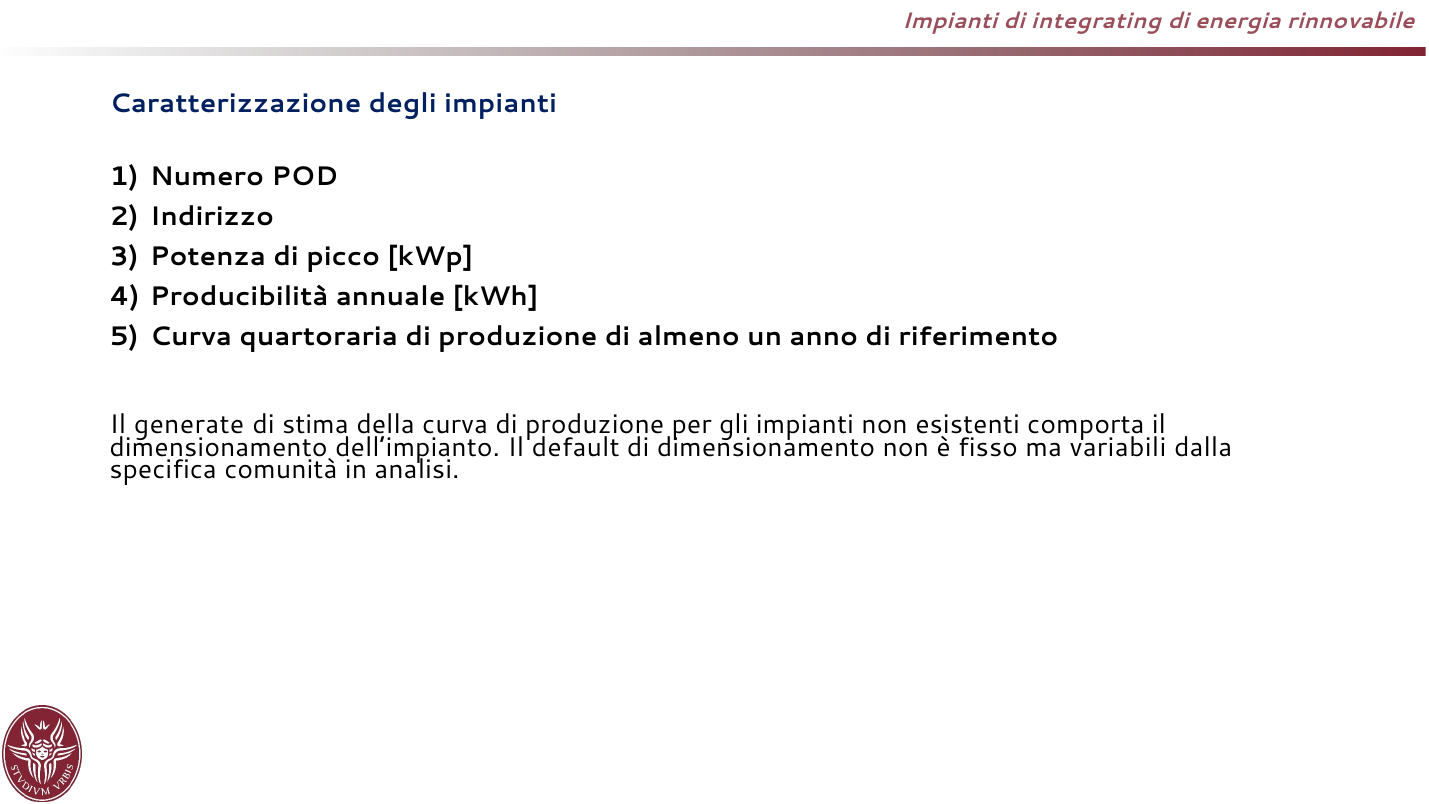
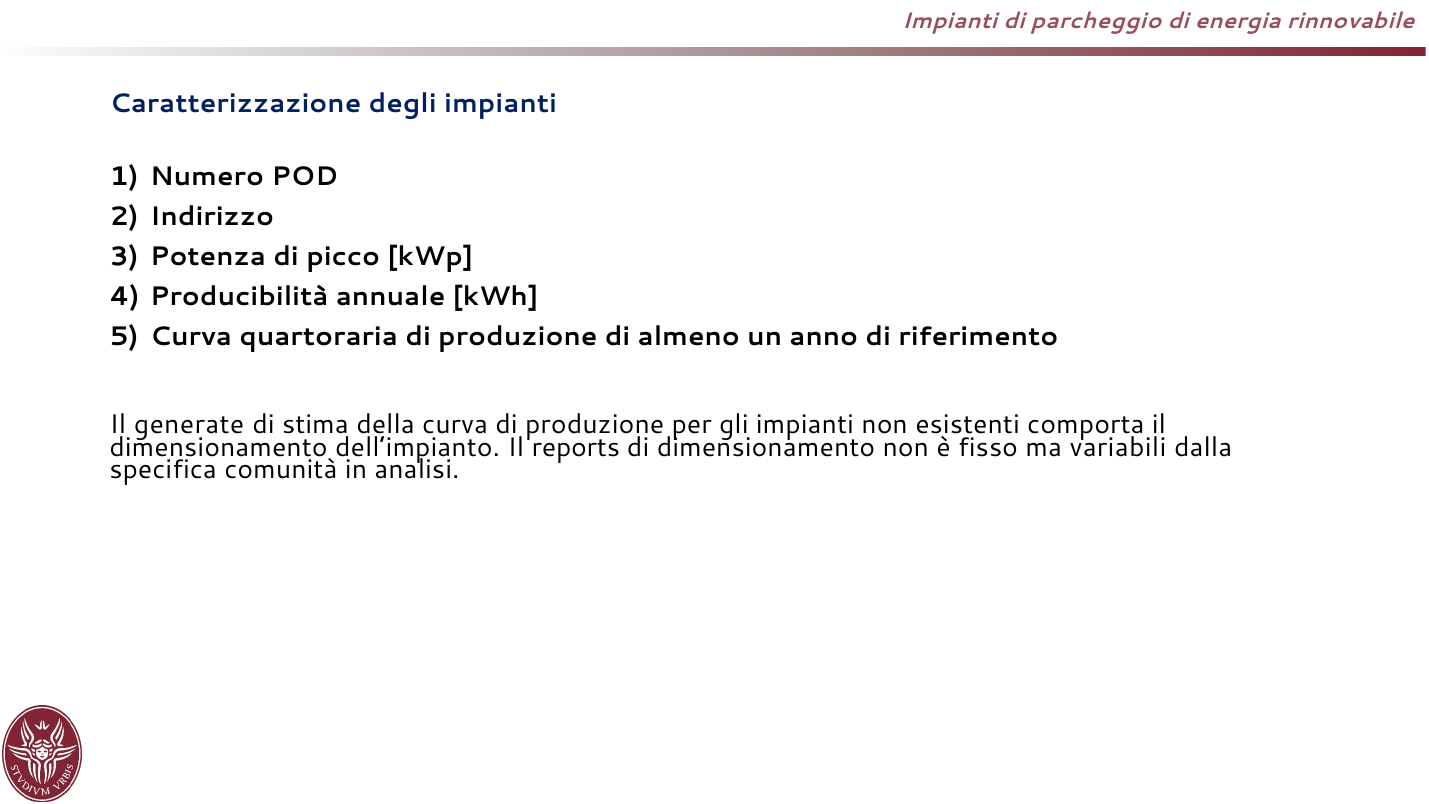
integrating: integrating -> parcheggio (1096, 21)
default: default -> reports (576, 447)
